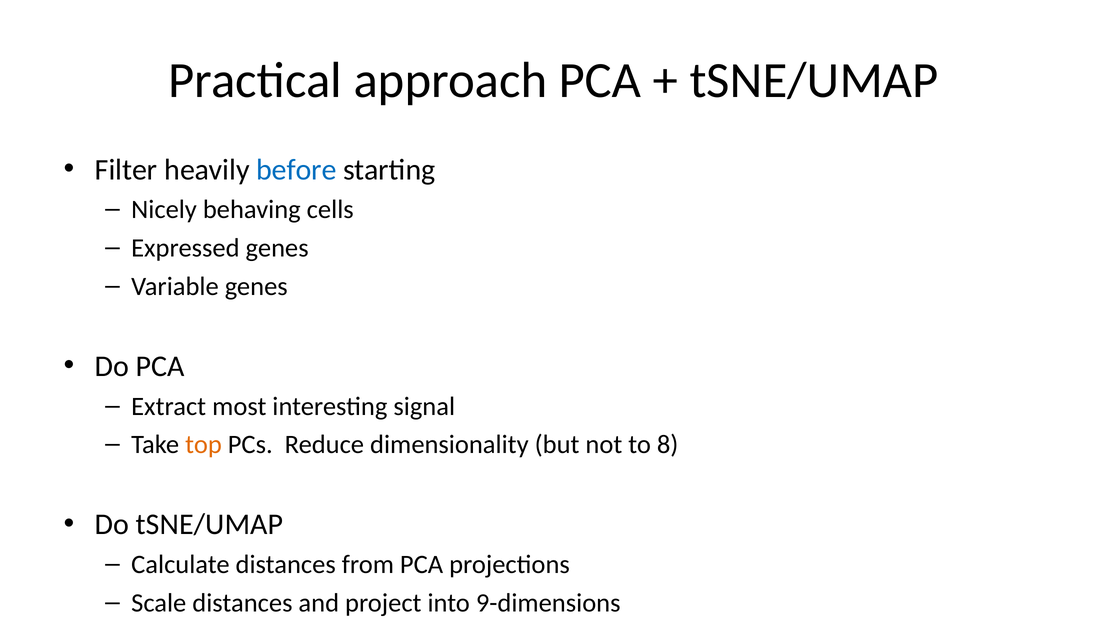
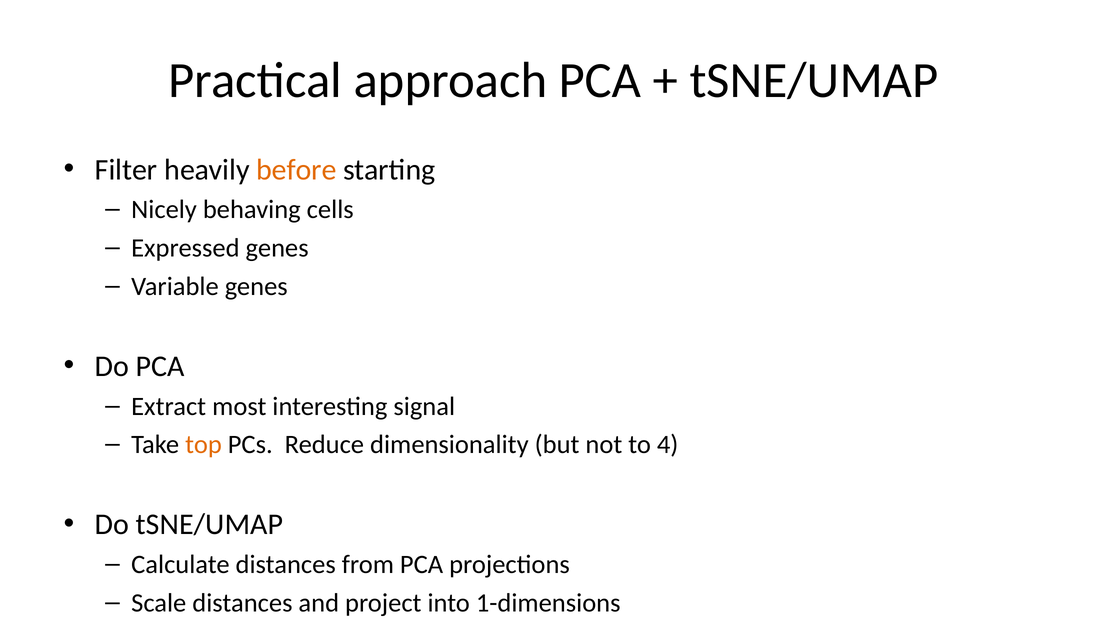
before colour: blue -> orange (296, 170)
8: 8 -> 4 (668, 445)
9-dimensions: 9-dimensions -> 1-dimensions (548, 603)
